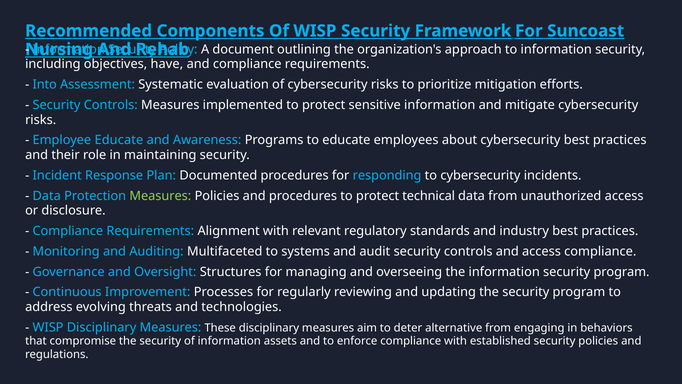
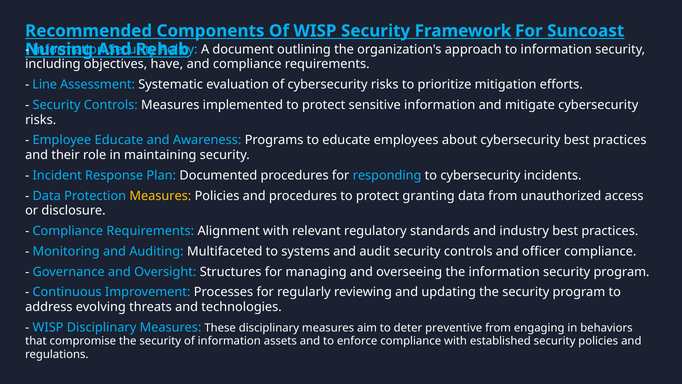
Into: Into -> Line (45, 85)
Measures colour: light green -> yellow (160, 196)
technical: technical -> granting (429, 196)
and access: access -> officer (541, 251)
alternative: alternative -> preventive (454, 328)
